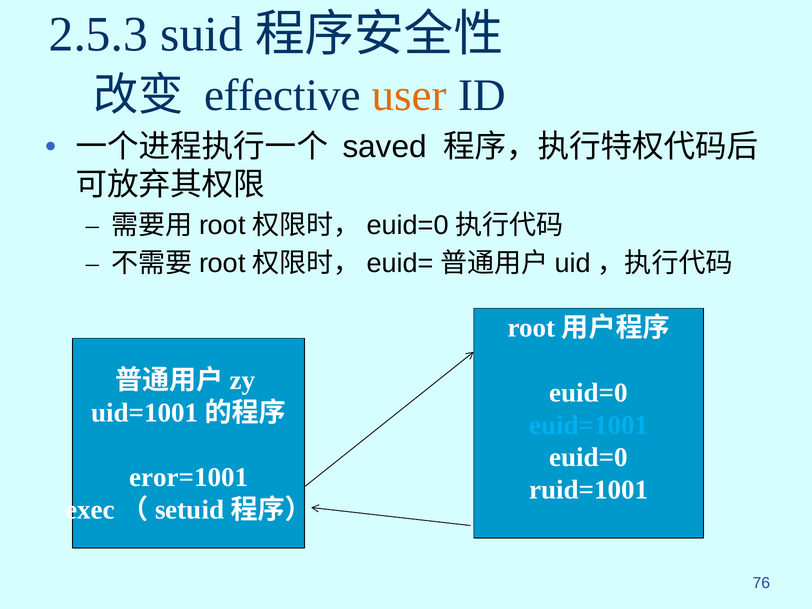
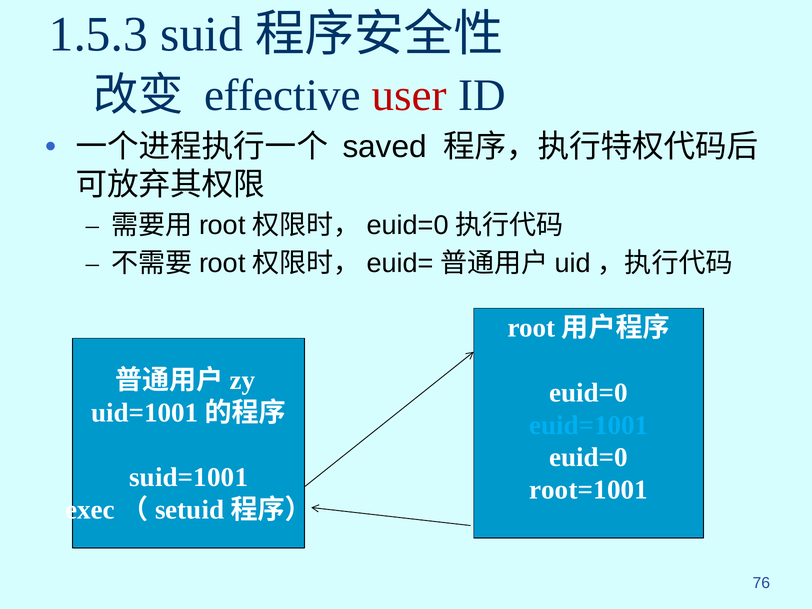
2.5.3: 2.5.3 -> 1.5.3 (98, 35)
user colour: orange -> red (409, 96)
eror=1001: eror=1001 -> suid=1001 (189, 478)
ruid=1001: ruid=1001 -> root=1001 (589, 490)
